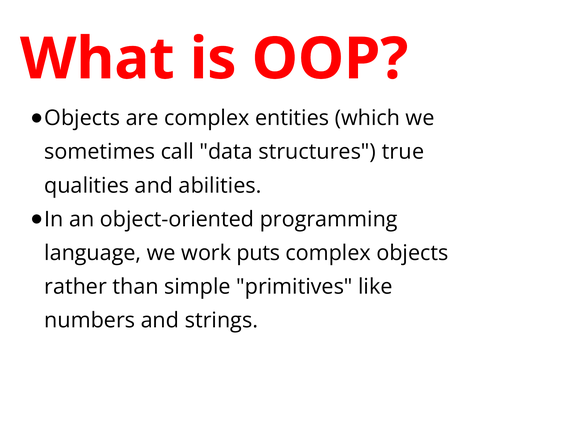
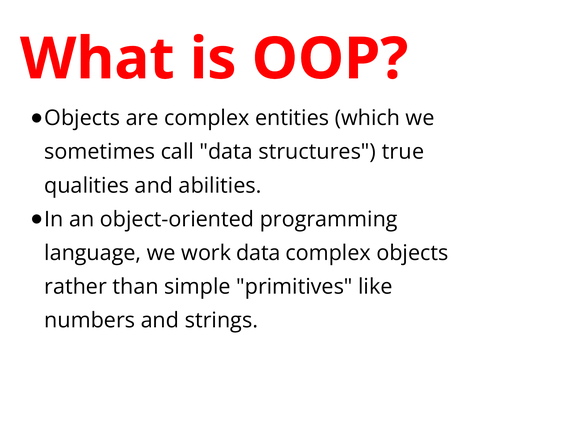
work puts: puts -> data (258, 253)
